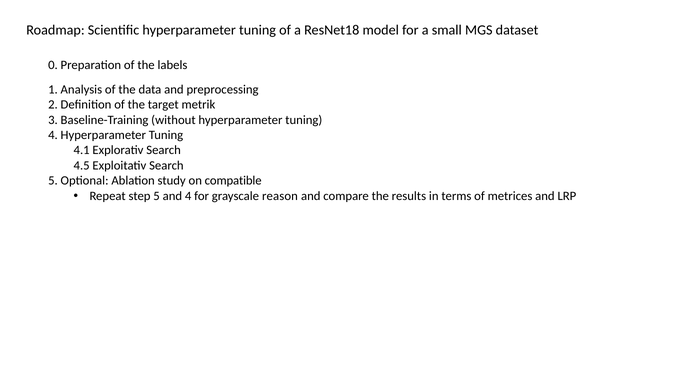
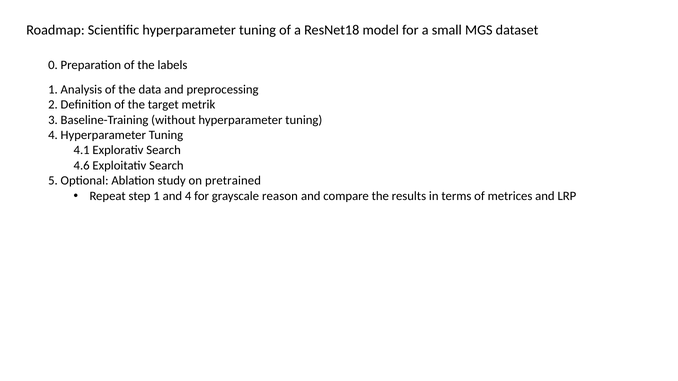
4.5: 4.5 -> 4.6 (82, 166)
compatible: compatible -> pretrained (233, 181)
step 5: 5 -> 1 (157, 196)
